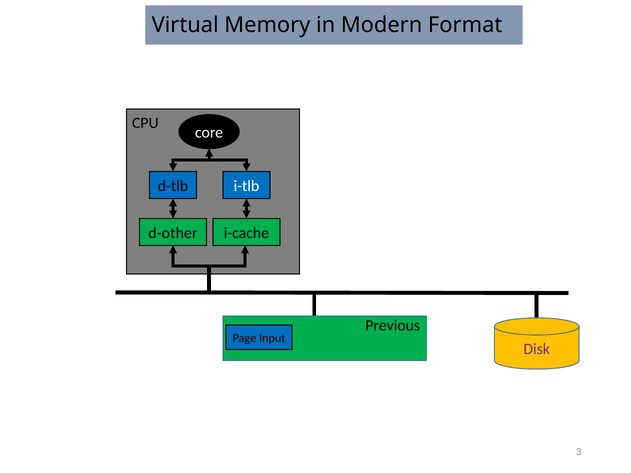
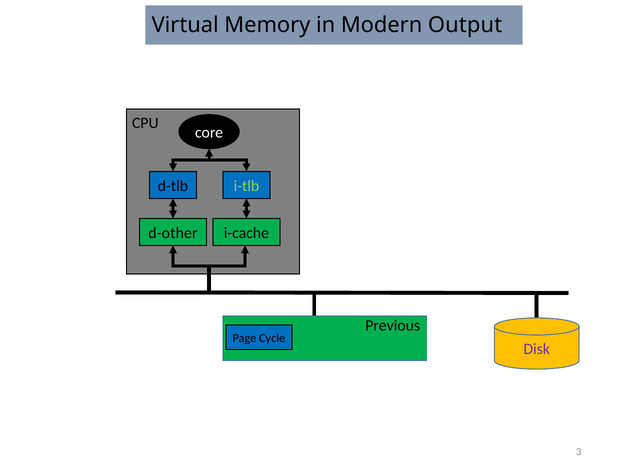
Format: Format -> Output (465, 25)
i-tlb colour: white -> light green (246, 186)
Input: Input -> Cycle (272, 338)
